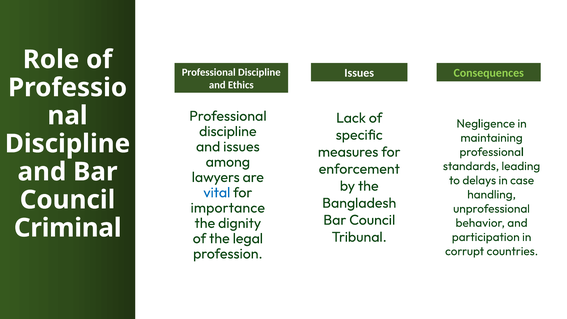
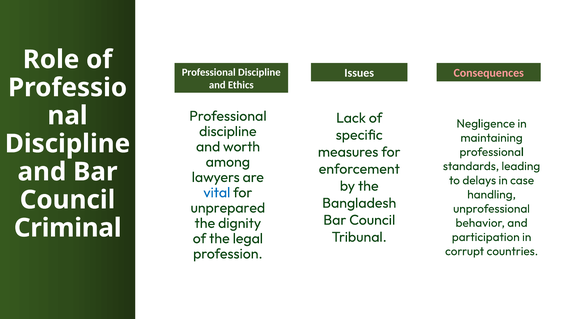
Consequences colour: light green -> pink (489, 73)
and issues: issues -> worth (242, 147)
importance: importance -> unprepared (228, 208)
